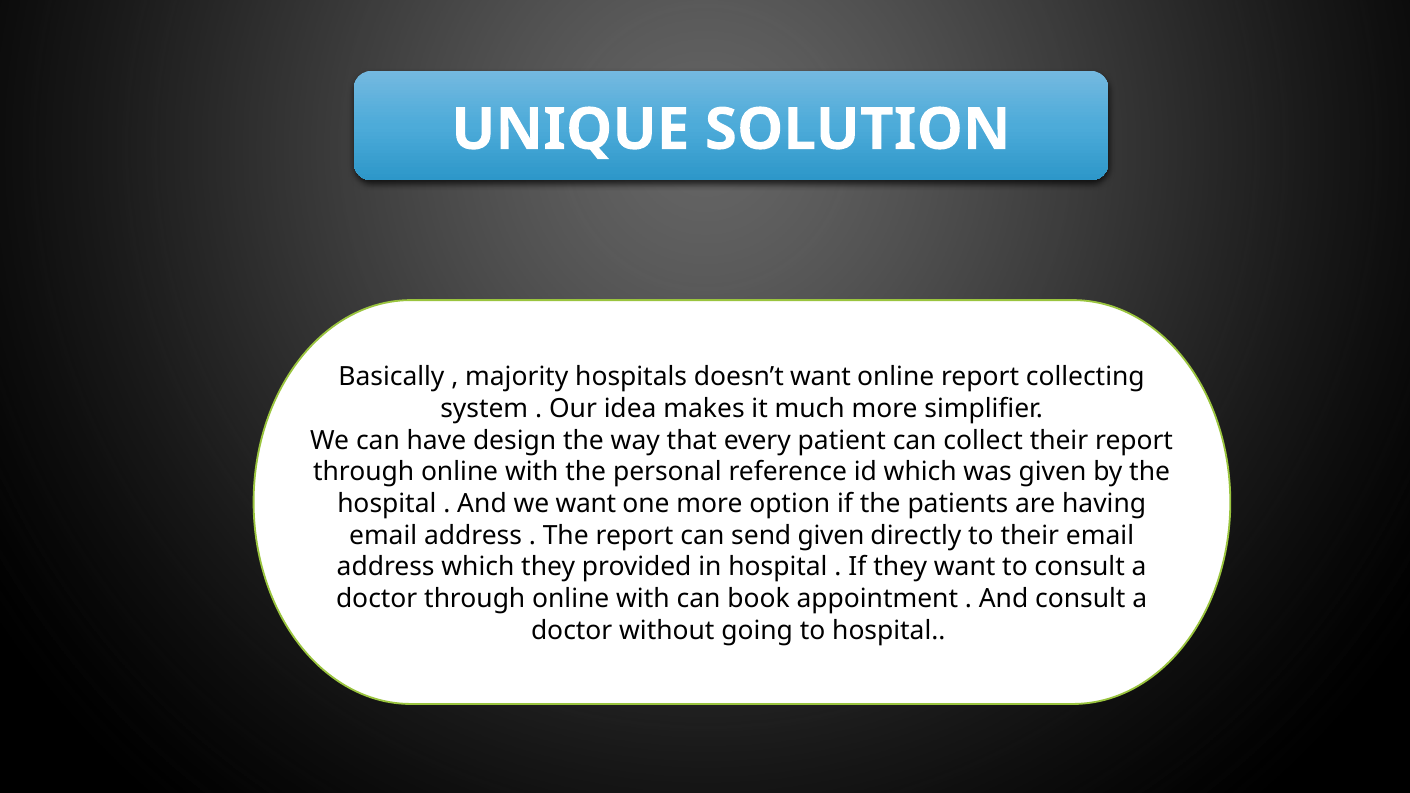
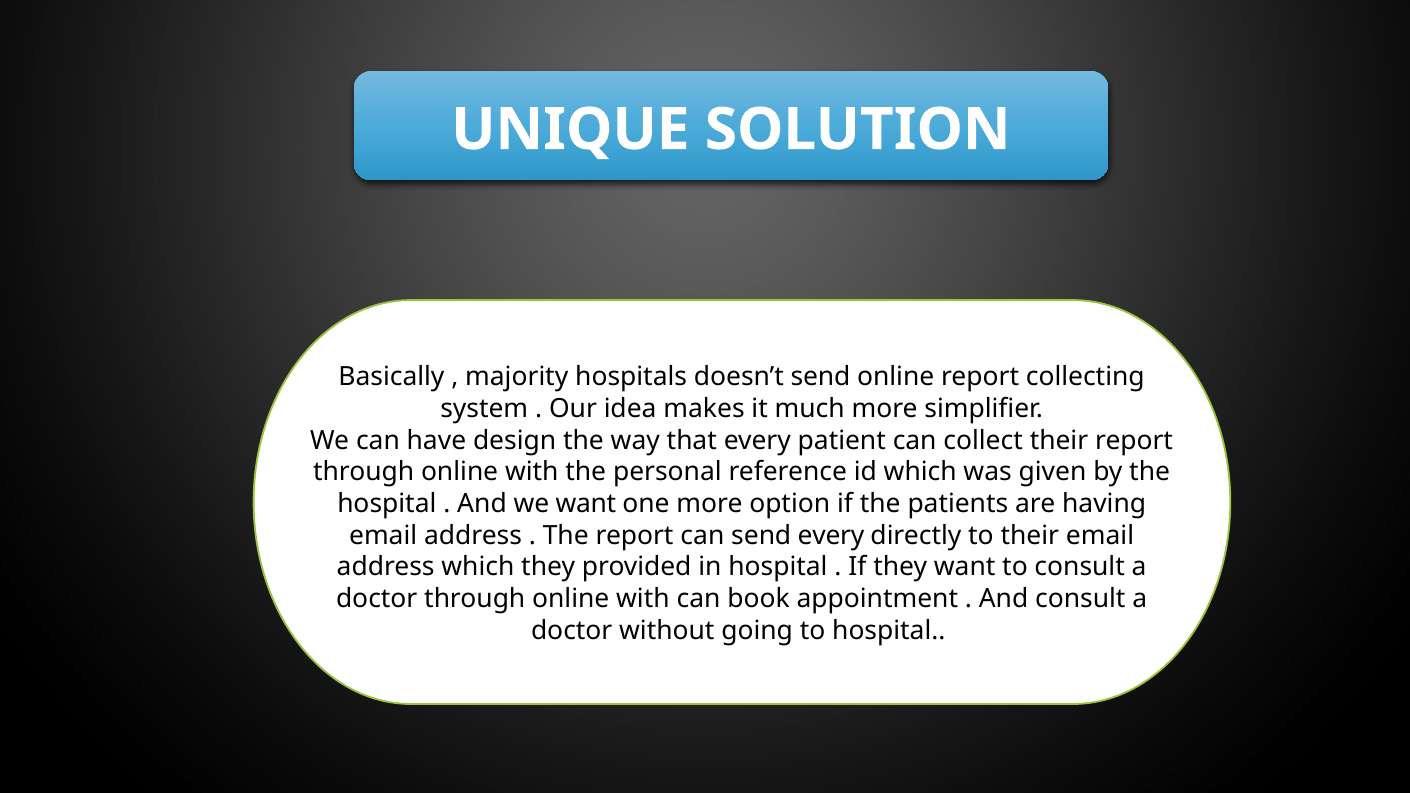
doesn’t want: want -> send (821, 377)
send given: given -> every (831, 536)
